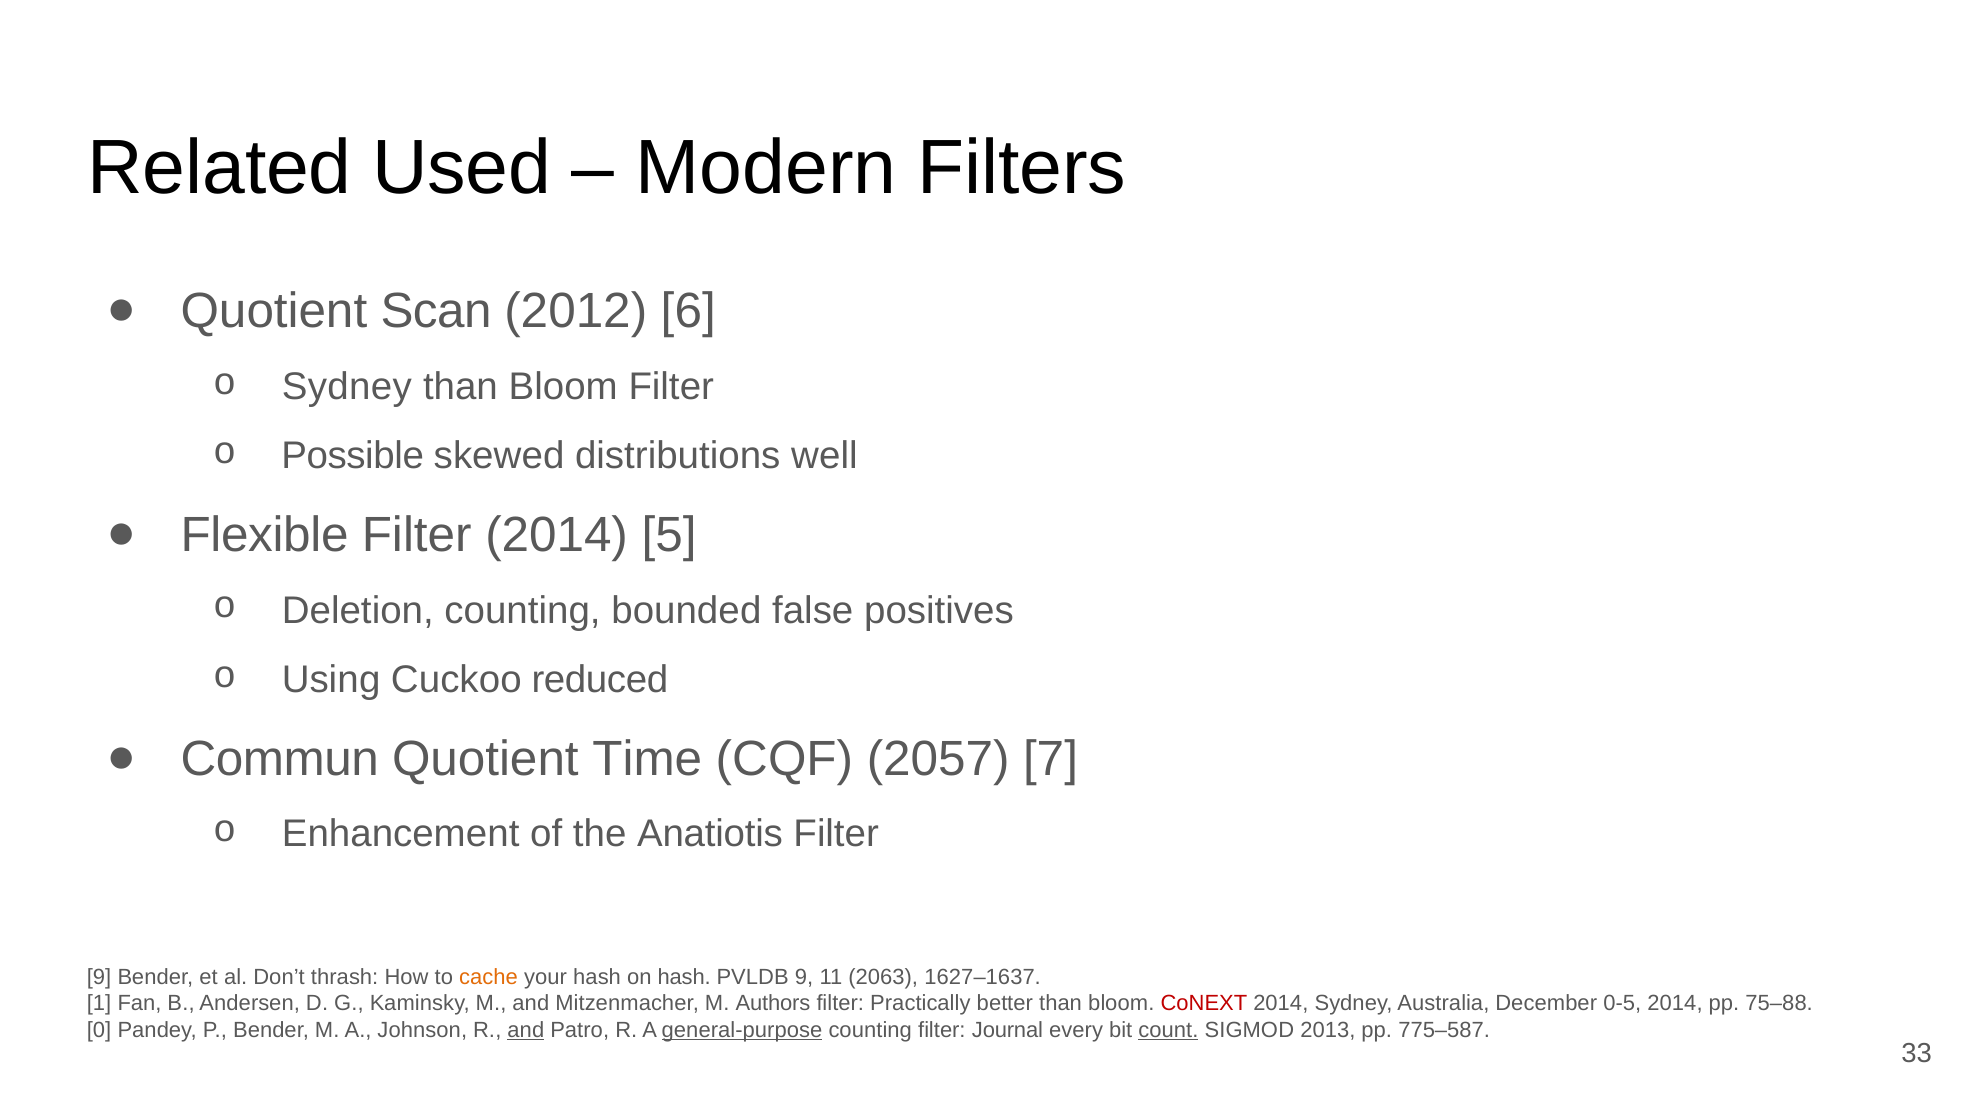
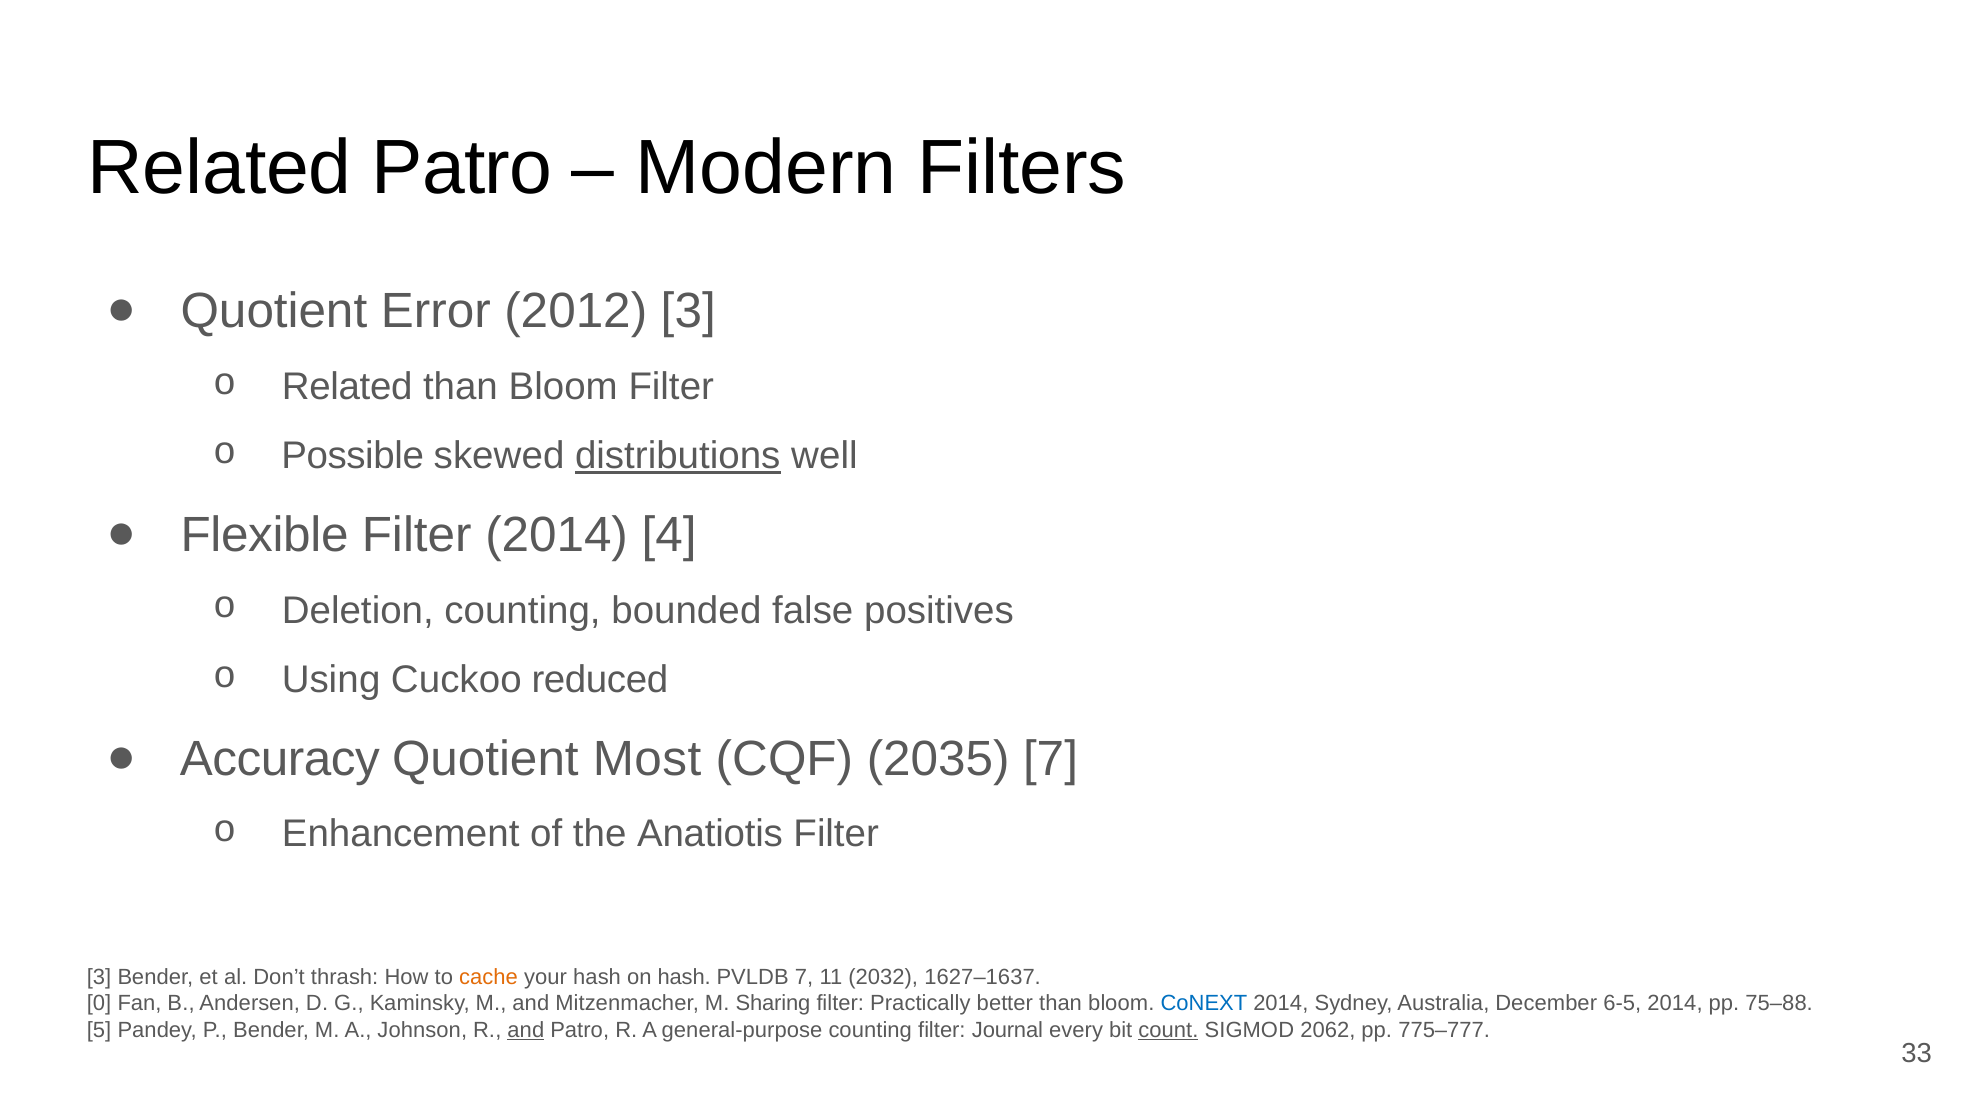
Related Used: Used -> Patro (462, 168)
Scan: Scan -> Error (436, 311)
2012 6: 6 -> 3 (688, 311)
Sydney: Sydney -> Related (347, 386)
distributions underline: none -> present (678, 456)
5: 5 -> 4 (669, 535)
Commun: Commun -> Accuracy (280, 759)
Time: Time -> Most (647, 759)
2057: 2057 -> 2035 (938, 759)
9: 9 -> 3 (99, 977)
PVLDB 9: 9 -> 7 (804, 977)
2063: 2063 -> 2032 (883, 977)
1: 1 -> 0 (99, 1003)
Authors: Authors -> Sharing (773, 1003)
CoNEXT colour: red -> blue (1204, 1003)
0-5: 0-5 -> 6-5 (1622, 1003)
0: 0 -> 5 (99, 1030)
general-purpose underline: present -> none (742, 1030)
2013: 2013 -> 2062 (1328, 1030)
775–587: 775–587 -> 775–777 (1444, 1030)
